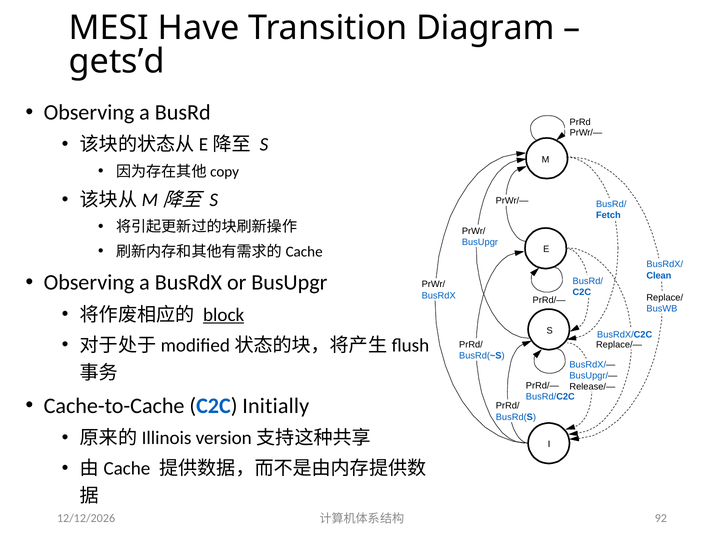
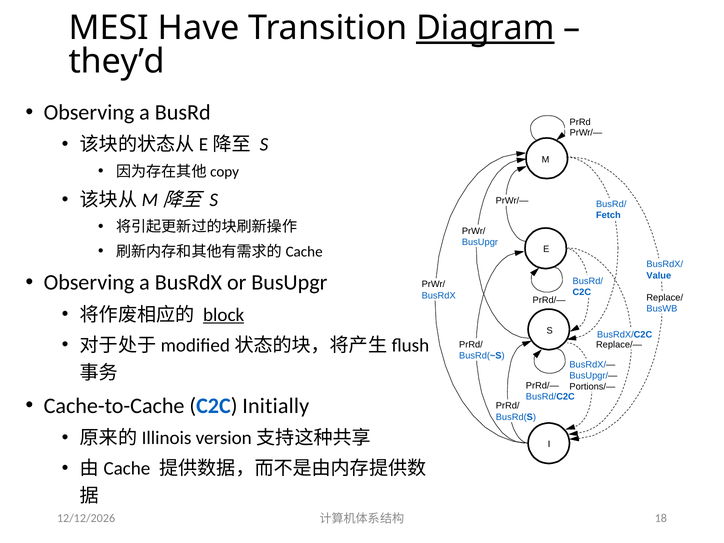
Diagram underline: none -> present (485, 28)
gets’d: gets’d -> they’d (117, 61)
Clean: Clean -> Value (659, 276)
Release/—: Release/— -> Portions/— (592, 387)
92: 92 -> 18 (661, 518)
